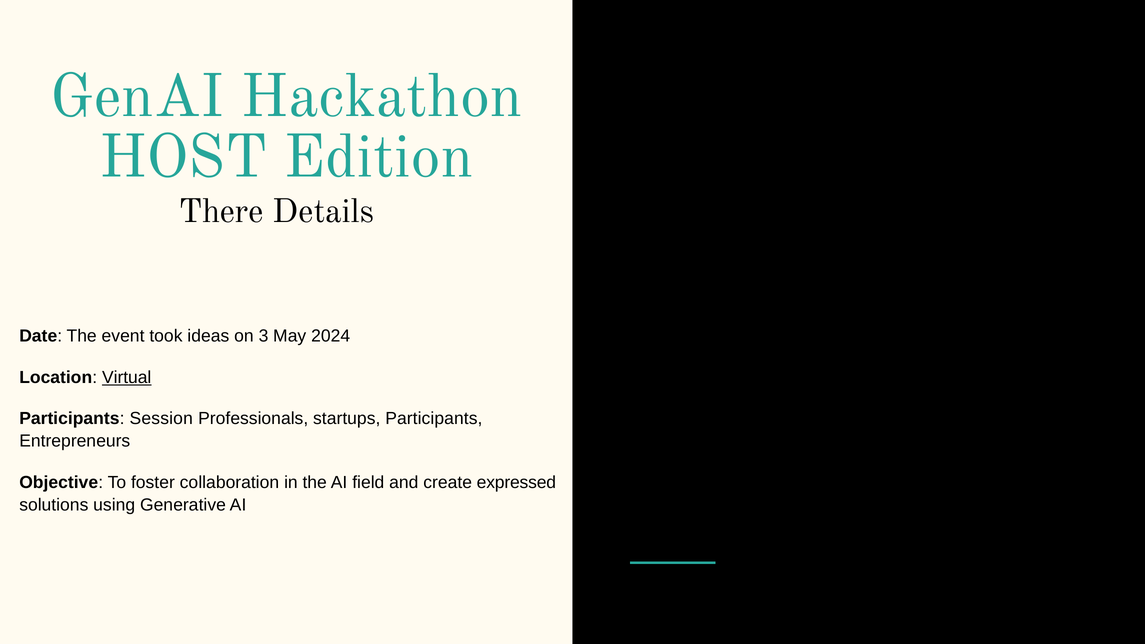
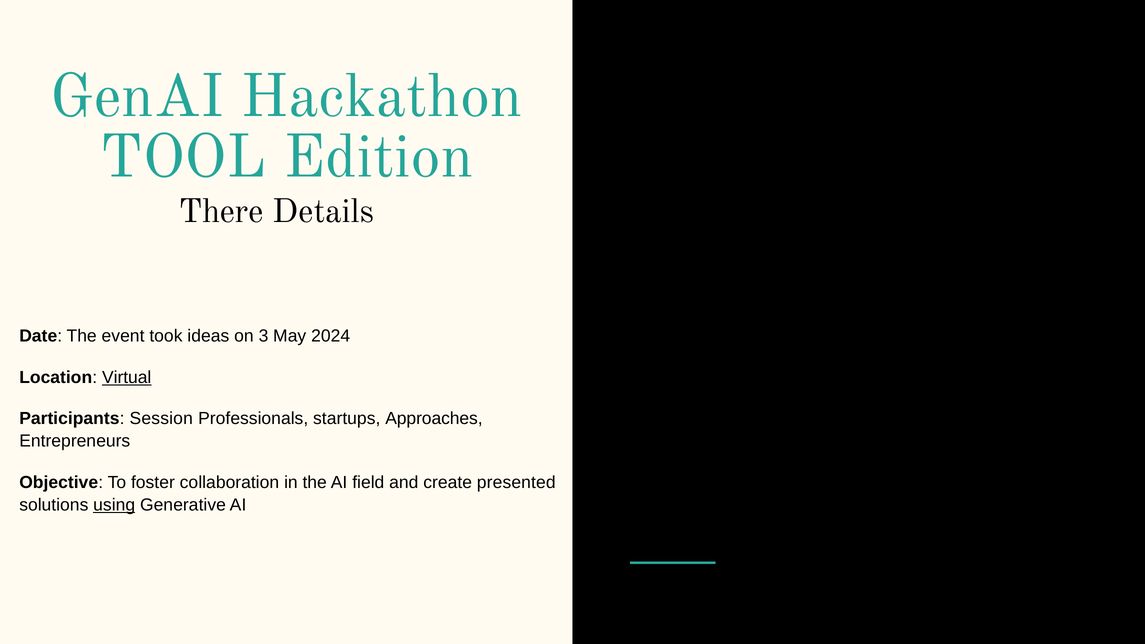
HOST: HOST -> TOOL (183, 157)
startups Participants: Participants -> Approaches (434, 419)
expressed: expressed -> presented (516, 483)
using underline: none -> present (114, 505)
